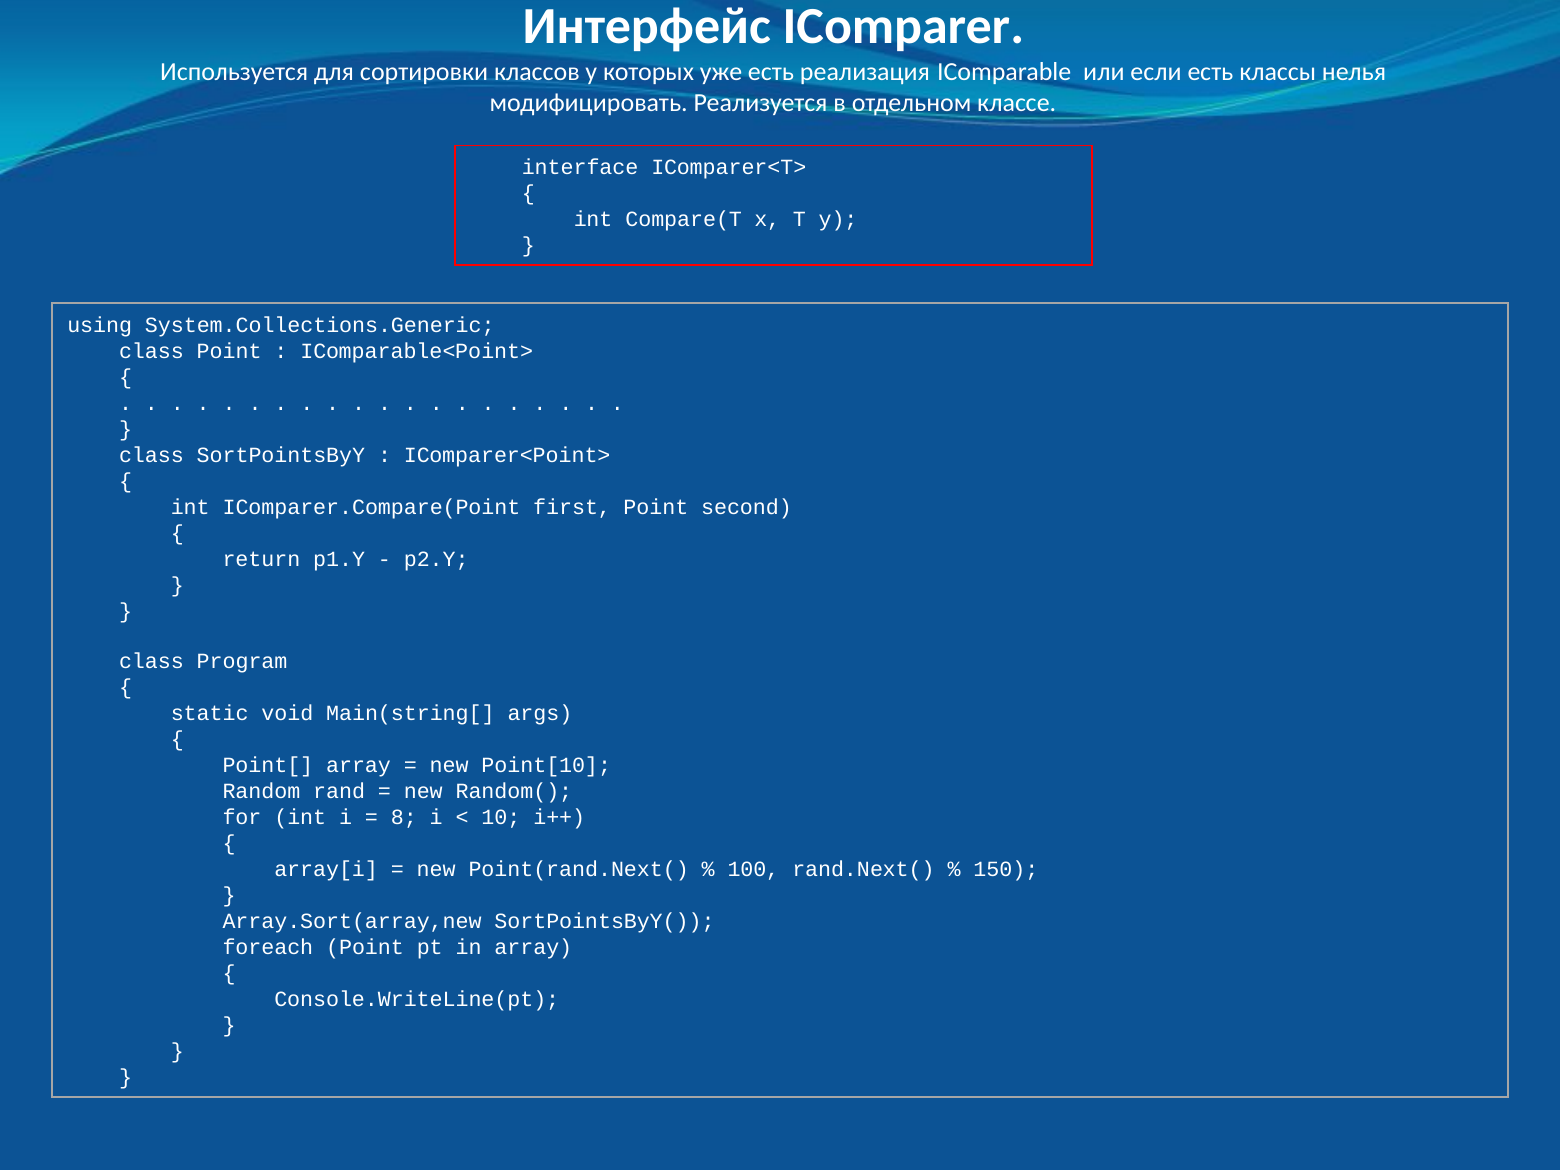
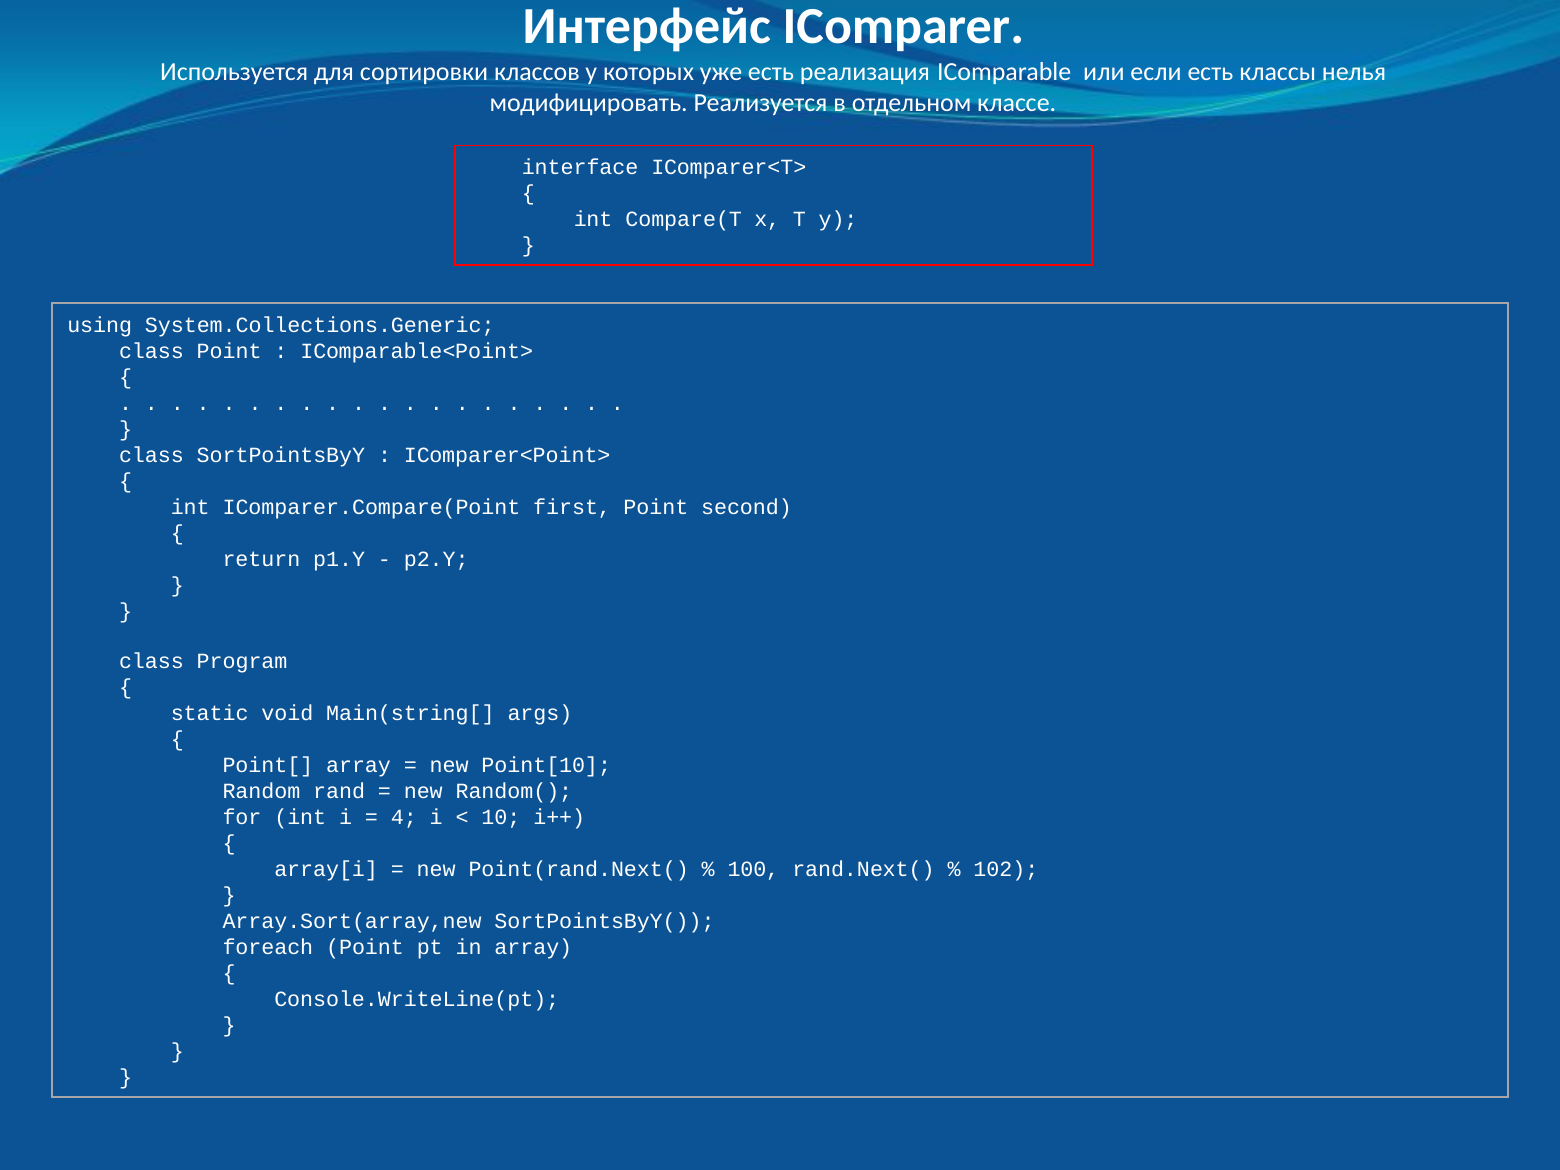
8: 8 -> 4 (404, 817)
150: 150 -> 102 (1006, 869)
